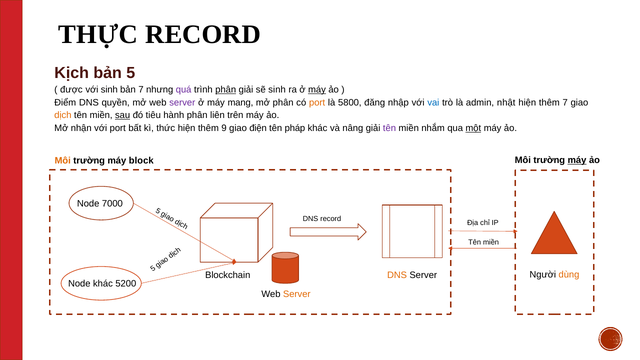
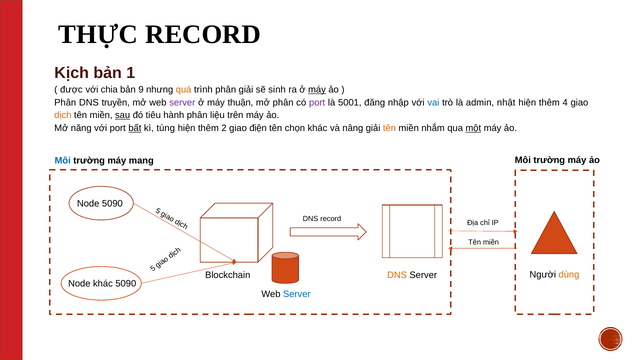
bản 5: 5 -> 1 (131, 73)
với sinh: sinh -> chia (109, 90)
bản 7: 7 -> 9 (141, 90)
quá colour: purple -> orange (184, 90)
phân underline: present -> none (226, 90)
Điểm: Điểm -> Phân (65, 102)
quyền: quyền -> truyền (116, 102)
mang: mang -> thuận (240, 102)
port colour: orange -> purple (317, 102)
5800: 5800 -> 5001 (350, 102)
thêm 7: 7 -> 4 (565, 102)
liên: liên -> liệu (217, 115)
nhận: nhận -> năng (81, 128)
bất underline: none -> present (135, 128)
thức: thức -> túng (166, 128)
9: 9 -> 2 (224, 128)
pháp: pháp -> chọn (295, 128)
tên colour: purple -> orange (389, 128)
Môi colour: orange -> blue (63, 160)
block: block -> mang (141, 160)
máy underline: present -> none (577, 160)
Node 7000: 7000 -> 5090 (112, 204)
khác 5200: 5200 -> 5090 (126, 284)
Server colour: orange -> blue (297, 294)
